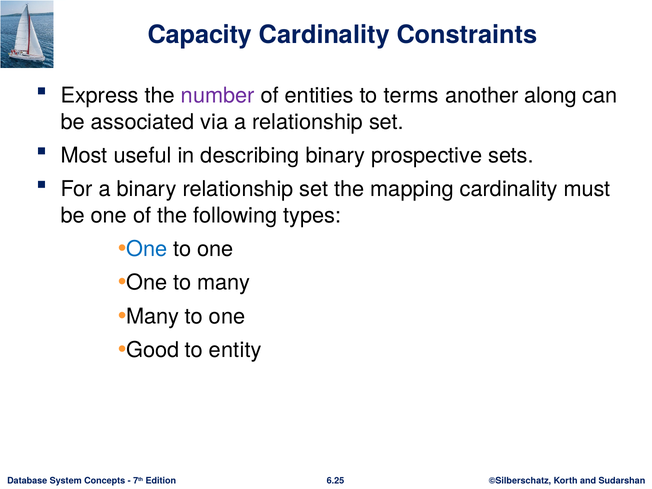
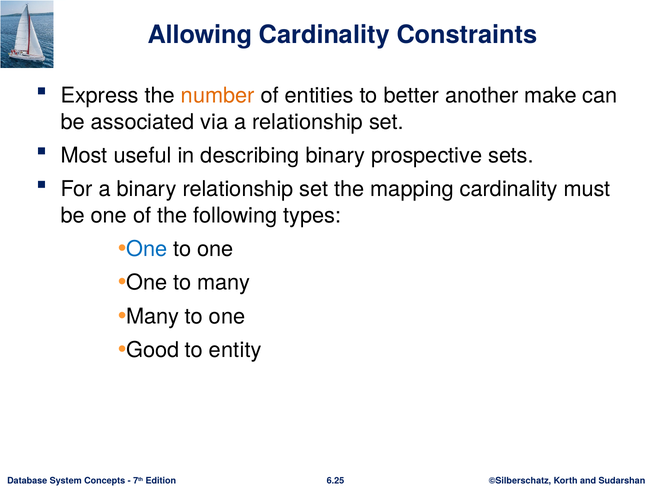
Capacity: Capacity -> Allowing (200, 35)
number colour: purple -> orange (218, 96)
terms: terms -> better (411, 96)
along: along -> make (551, 96)
